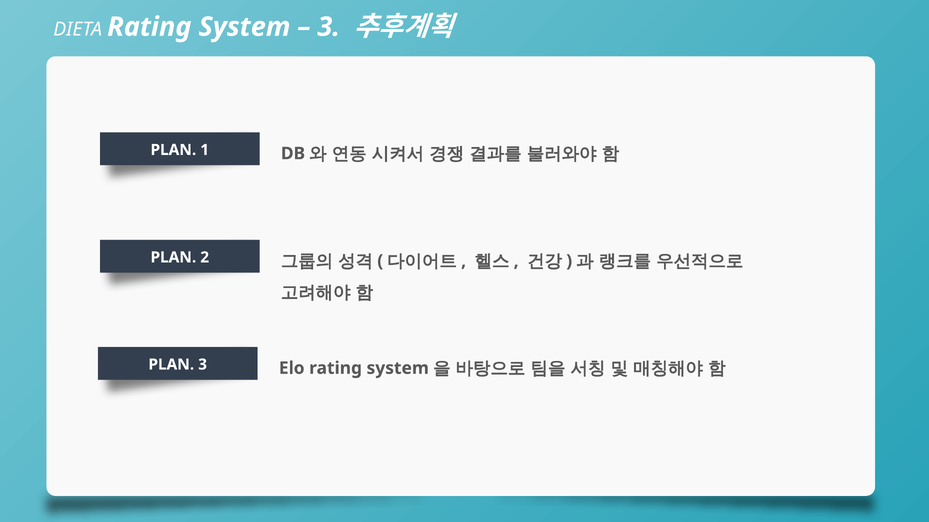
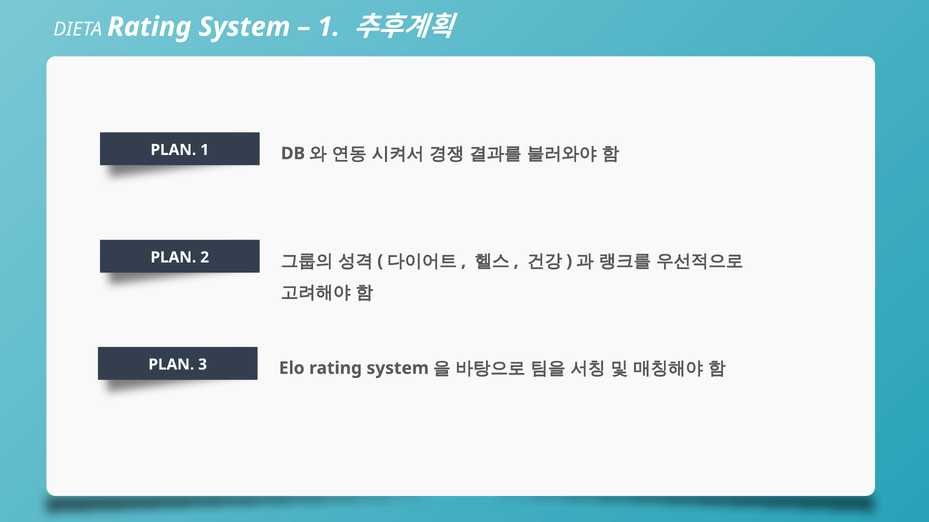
3: 3 -> 1 (329, 27)
